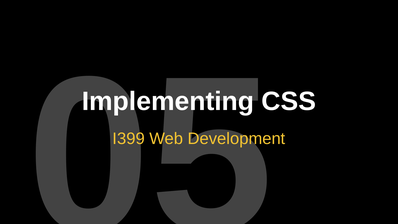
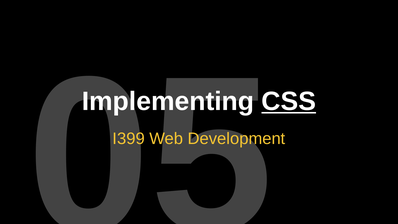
CSS underline: none -> present (289, 101)
